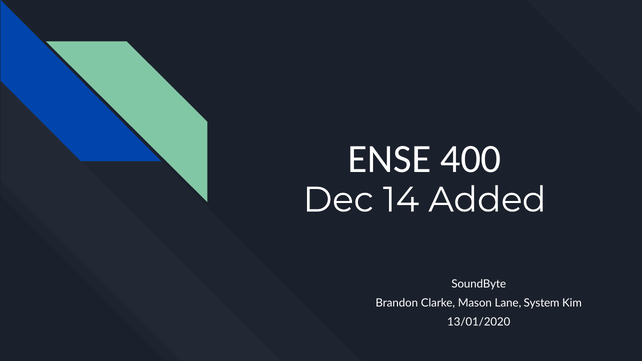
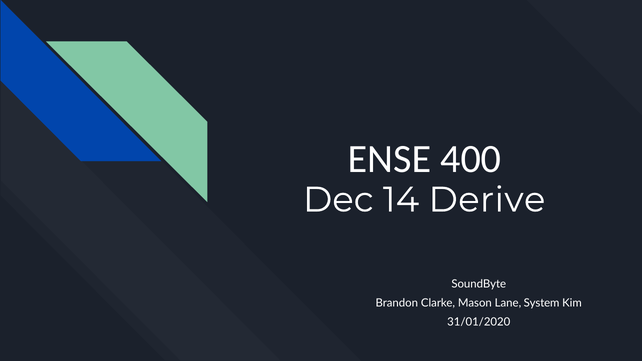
Added: Added -> Derive (487, 200)
13/01/2020: 13/01/2020 -> 31/01/2020 (479, 322)
